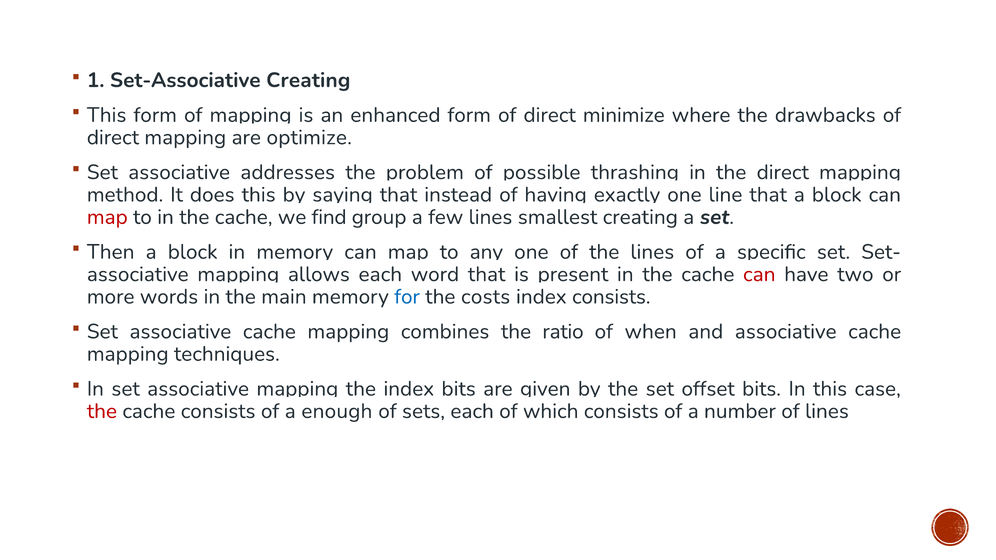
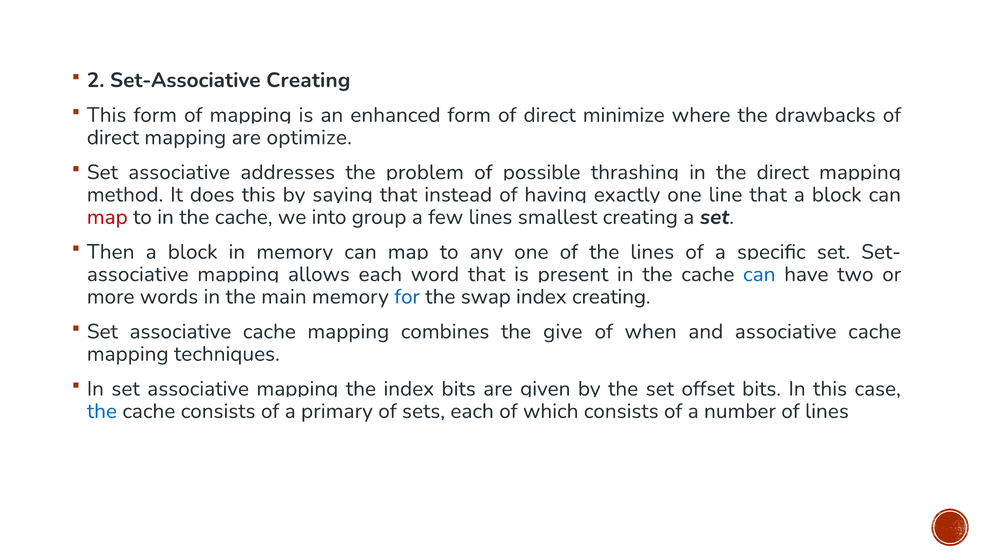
1: 1 -> 2 (96, 80)
find: find -> into (329, 217)
can colour: red -> blue (759, 274)
costs: costs -> swap (486, 297)
index consists: consists -> creating (611, 297)
ratio: ratio -> give (563, 332)
the colour: red -> blue (102, 411)
enough: enough -> primary (337, 411)
